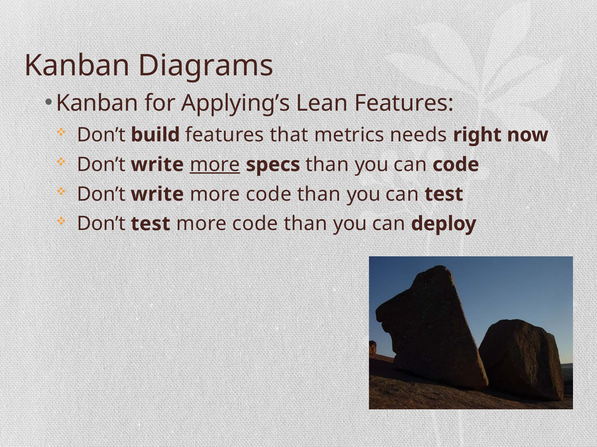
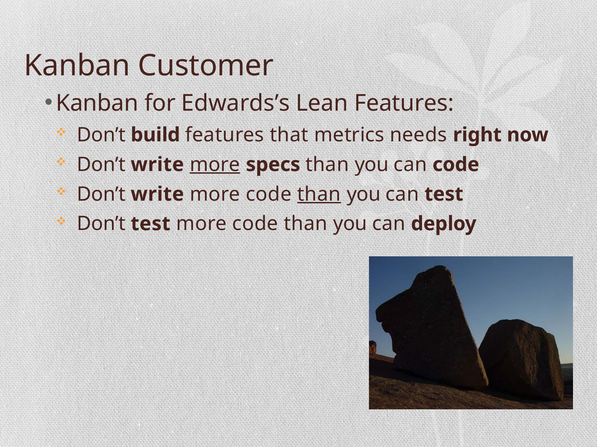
Diagrams: Diagrams -> Customer (206, 66)
Applying’s: Applying’s -> Edwards’s (236, 103)
than underline: none -> present (319, 194)
